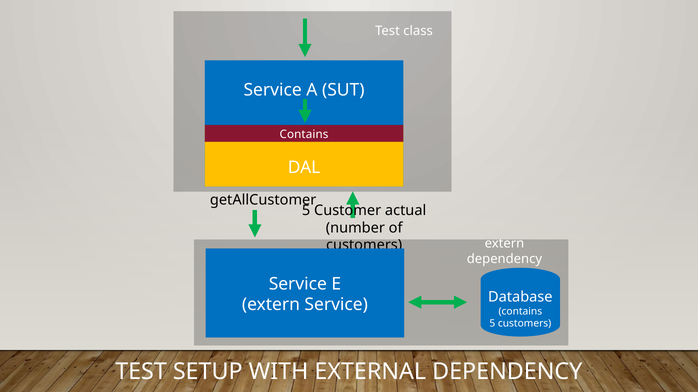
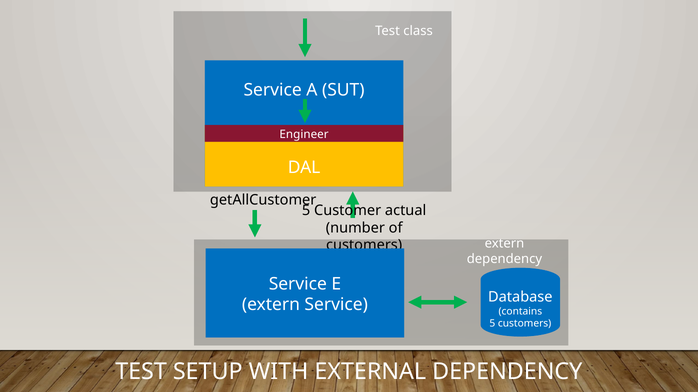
Contains: Contains -> Engineer (304, 134)
